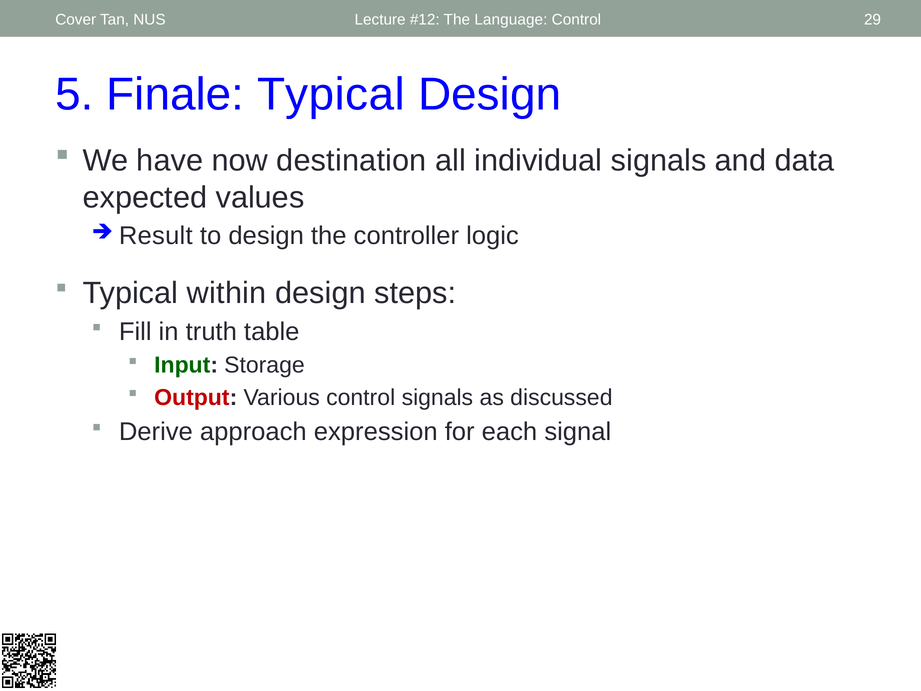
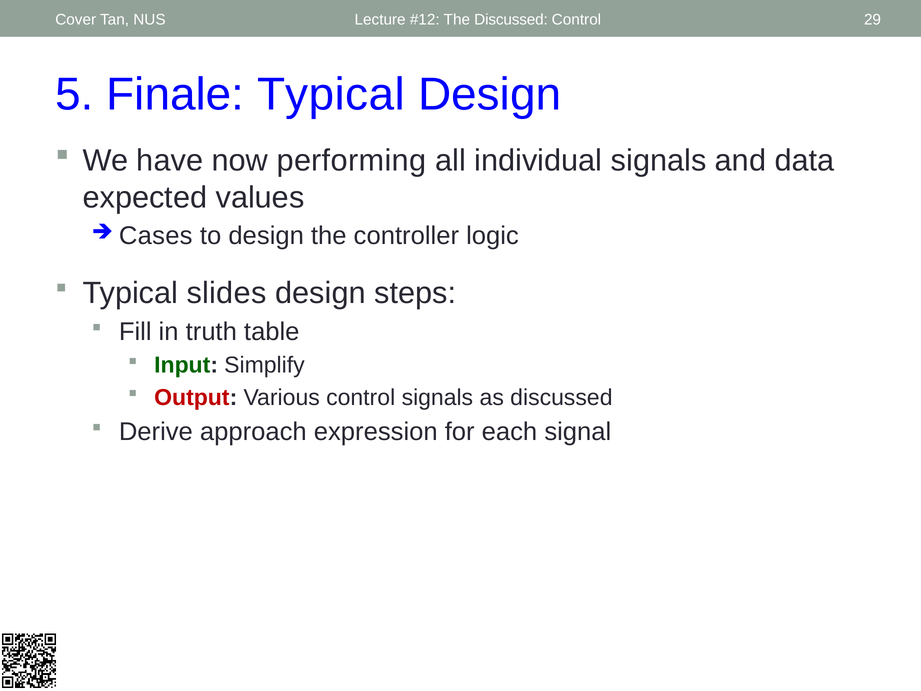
The Language: Language -> Discussed (511, 19)
destination: destination -> performing (351, 161)
Result: Result -> Cases (156, 236)
within: within -> slides (227, 293)
Storage: Storage -> Simplify (264, 365)
